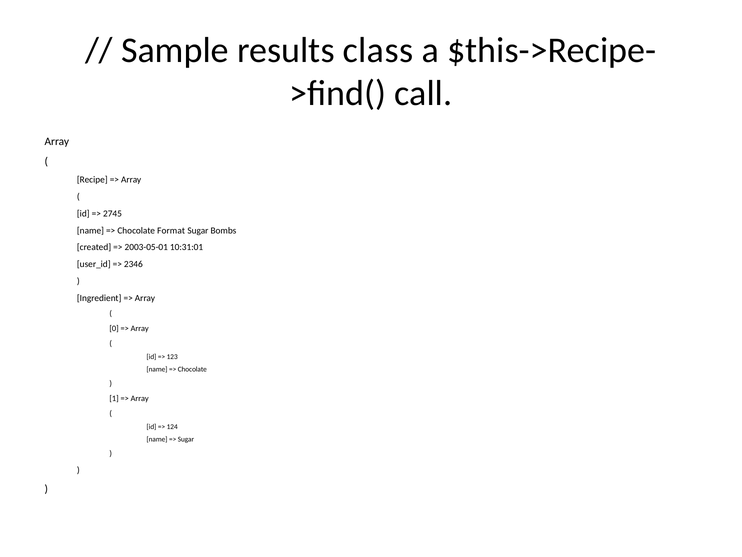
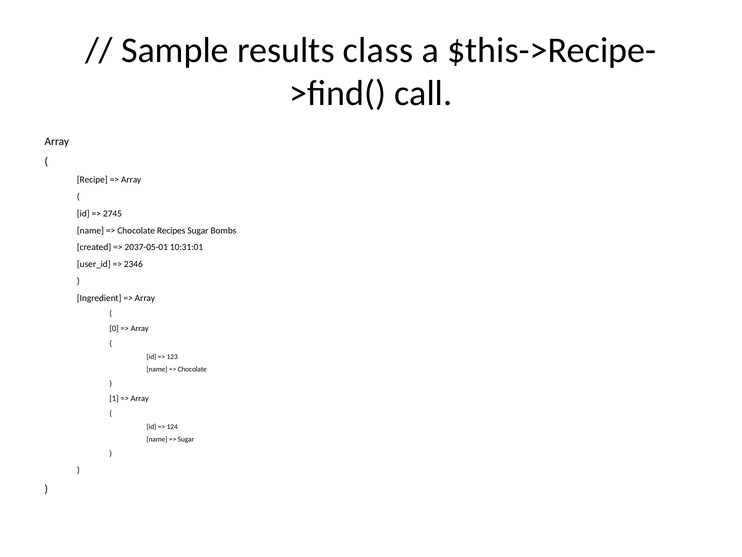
Format: Format -> Recipes (171, 230)
2003-05-01: 2003-05-01 -> 2037-05-01 (146, 247)
